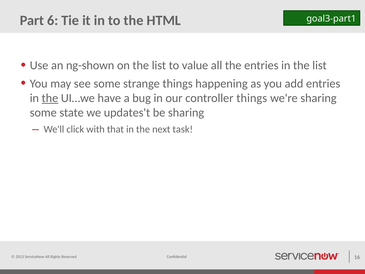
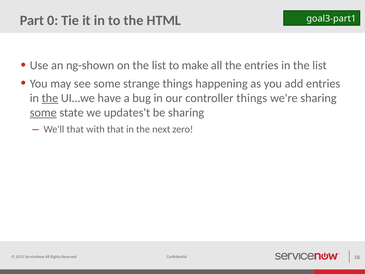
6: 6 -> 0 (53, 20)
value: value -> make (195, 65)
some underline: none -> present (43, 113)
We'll click: click -> that (75, 129)
task: task -> zero (183, 129)
